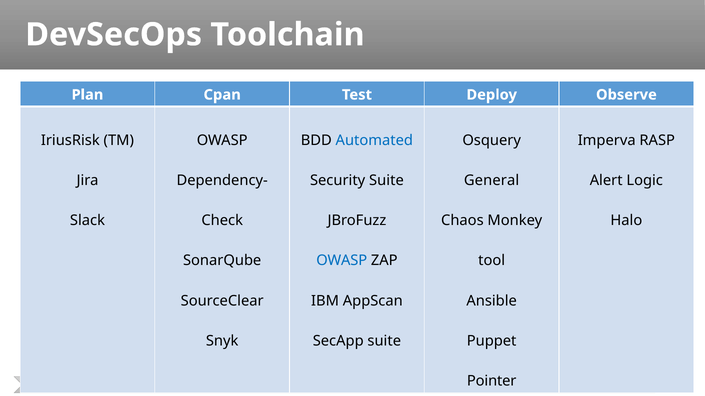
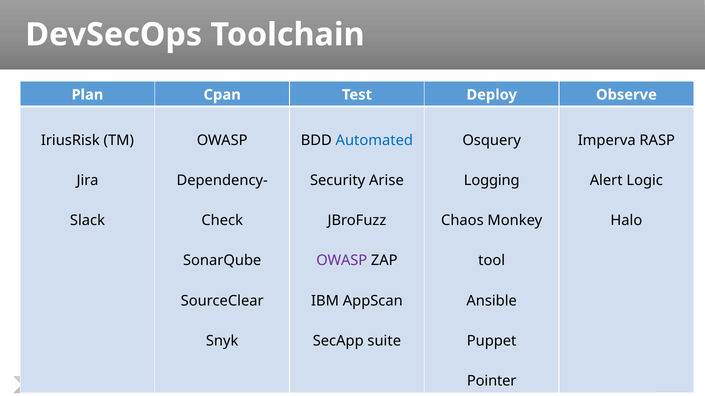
Security Suite: Suite -> Arise (386, 181)
General: General -> Logging (492, 181)
OWASP colour: blue -> purple (342, 261)
